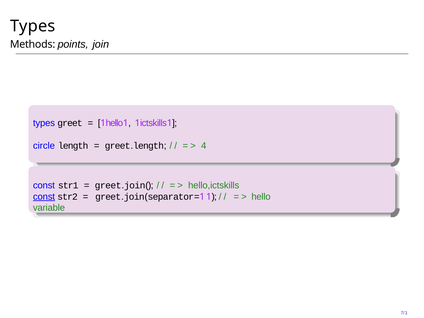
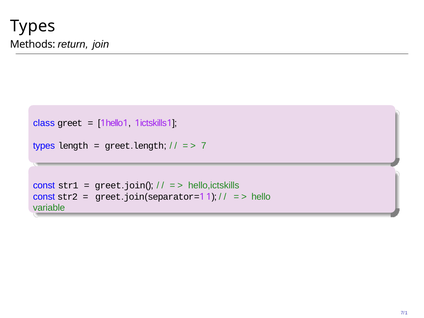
points: points -> return (73, 45)
types: types -> class (44, 123)
circle: circle -> types (44, 146)
4: 4 -> 7 (204, 146)
const underline: present -> none (44, 197)
